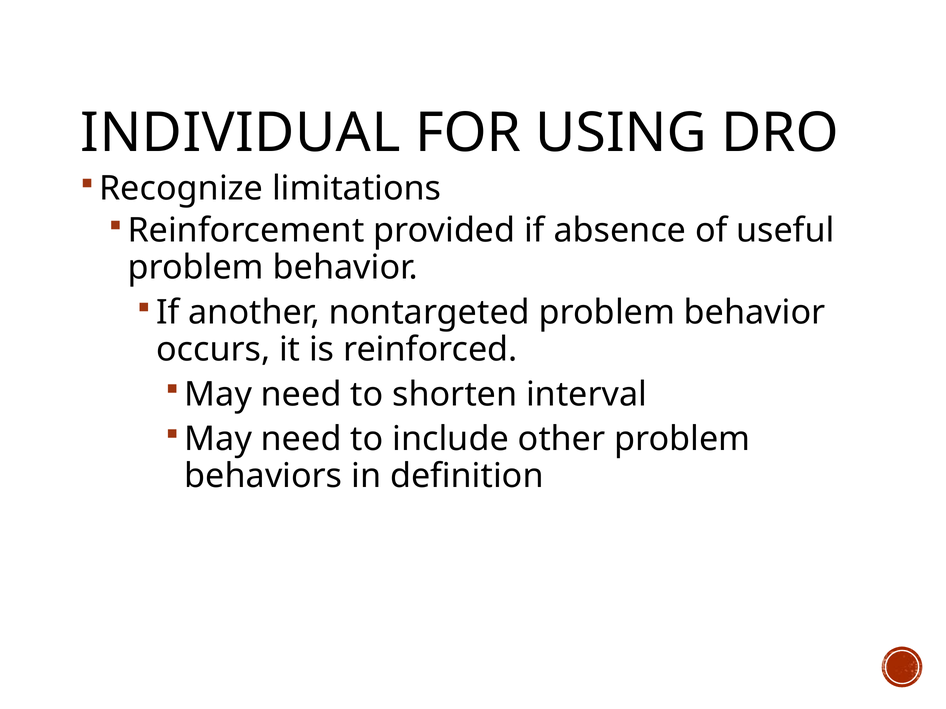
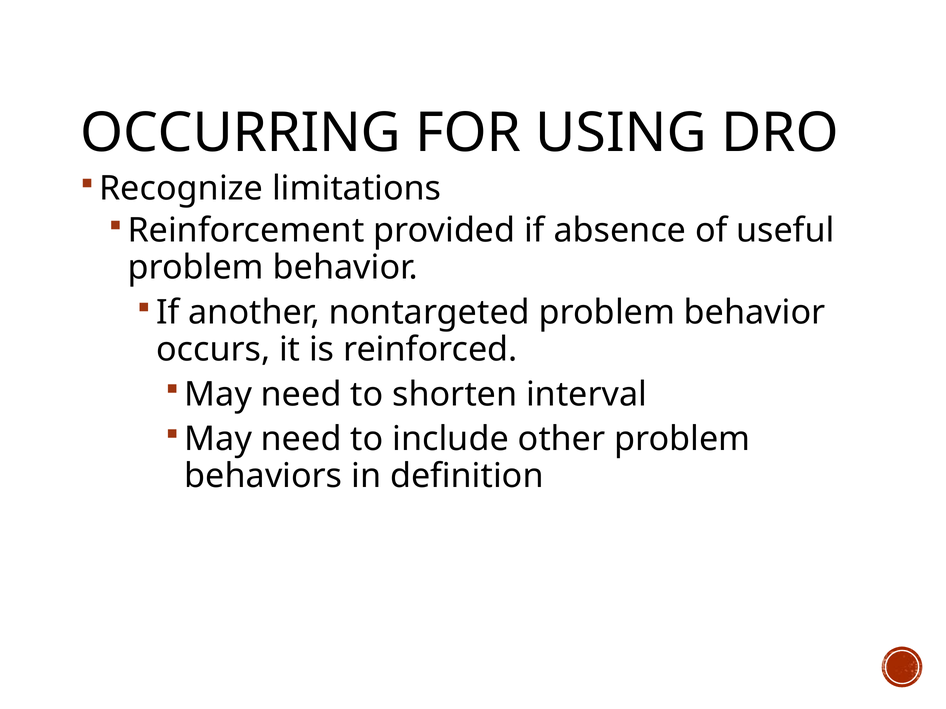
INDIVIDUAL: INDIVIDUAL -> OCCURRING (241, 133)
